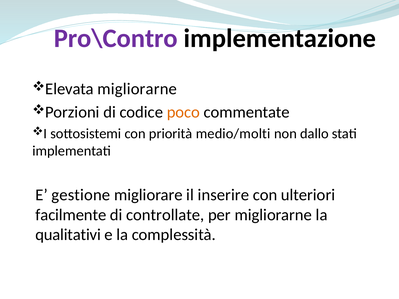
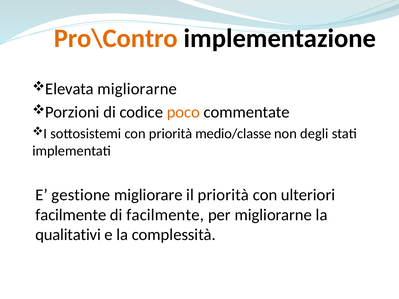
Pro\Contro colour: purple -> orange (116, 38)
medio/molti: medio/molti -> medio/classe (233, 134)
dallo: dallo -> degli (314, 134)
il inserire: inserire -> priorità (223, 195)
di controllate: controllate -> facilmente (165, 215)
